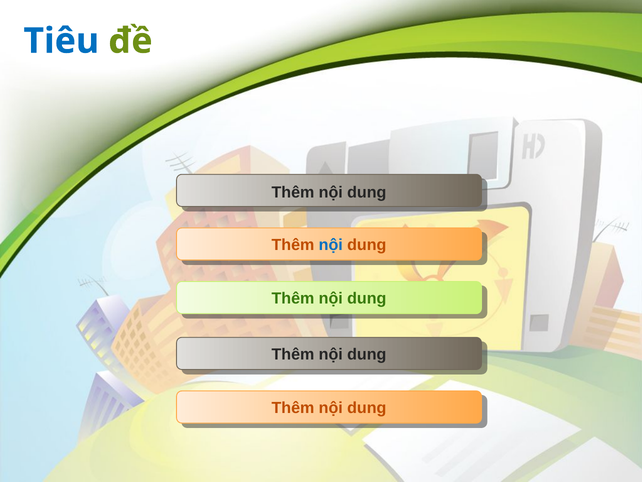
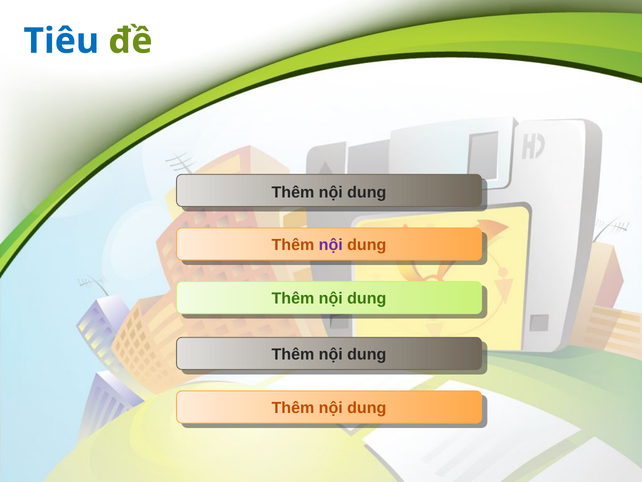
nội colour: blue -> purple (331, 245)
